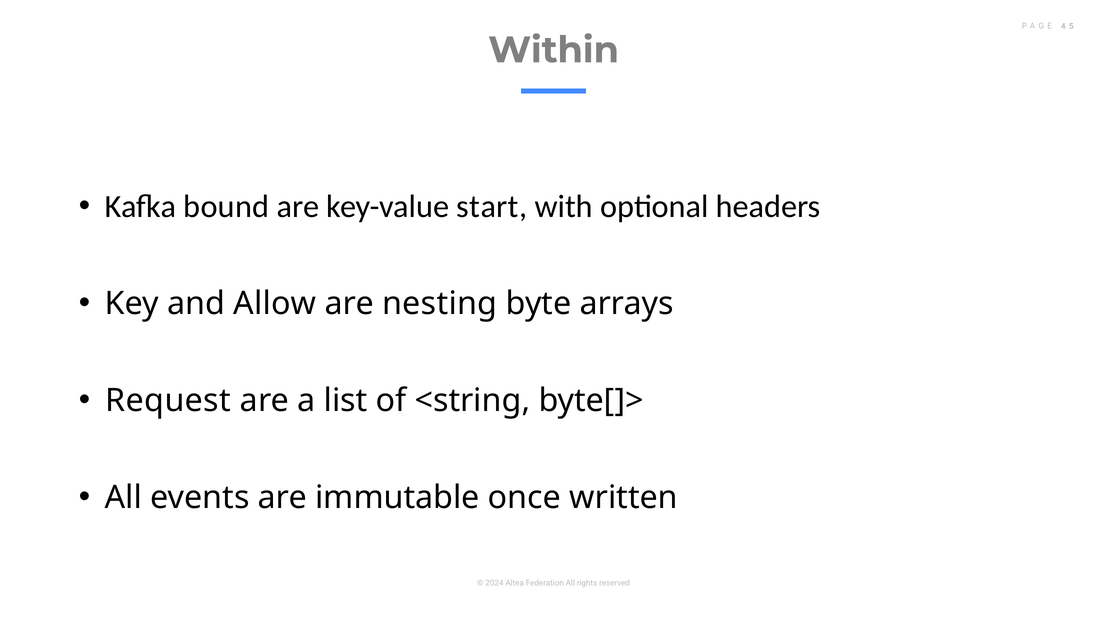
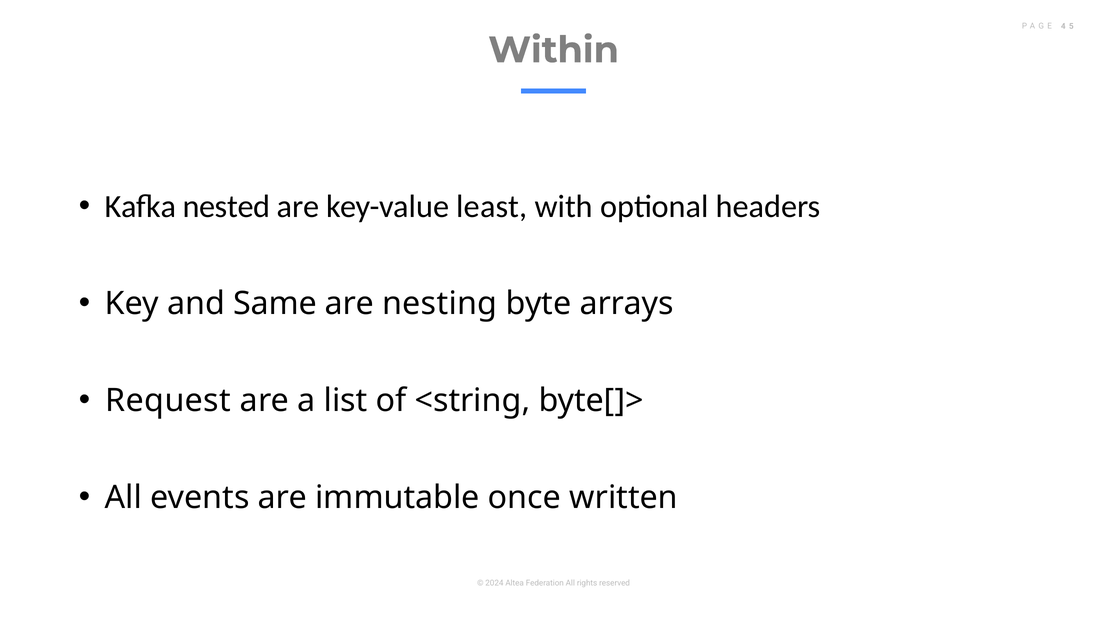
bound: bound -> nested (227, 207)
start: start -> least (492, 207)
Allow: Allow -> Same (275, 304)
